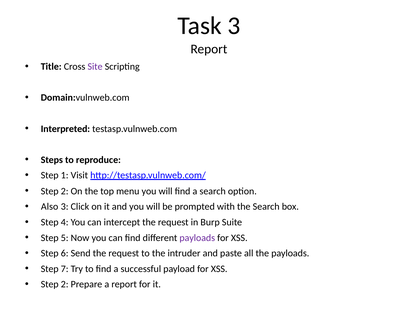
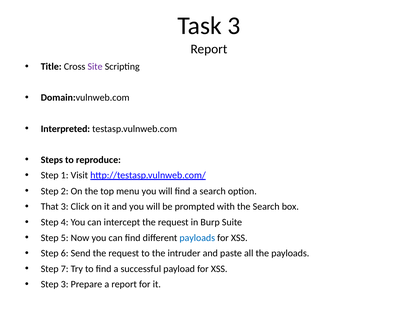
Also: Also -> That (50, 207)
payloads colour: purple -> blue (197, 238)
2: 2 -> 3 (65, 285)
